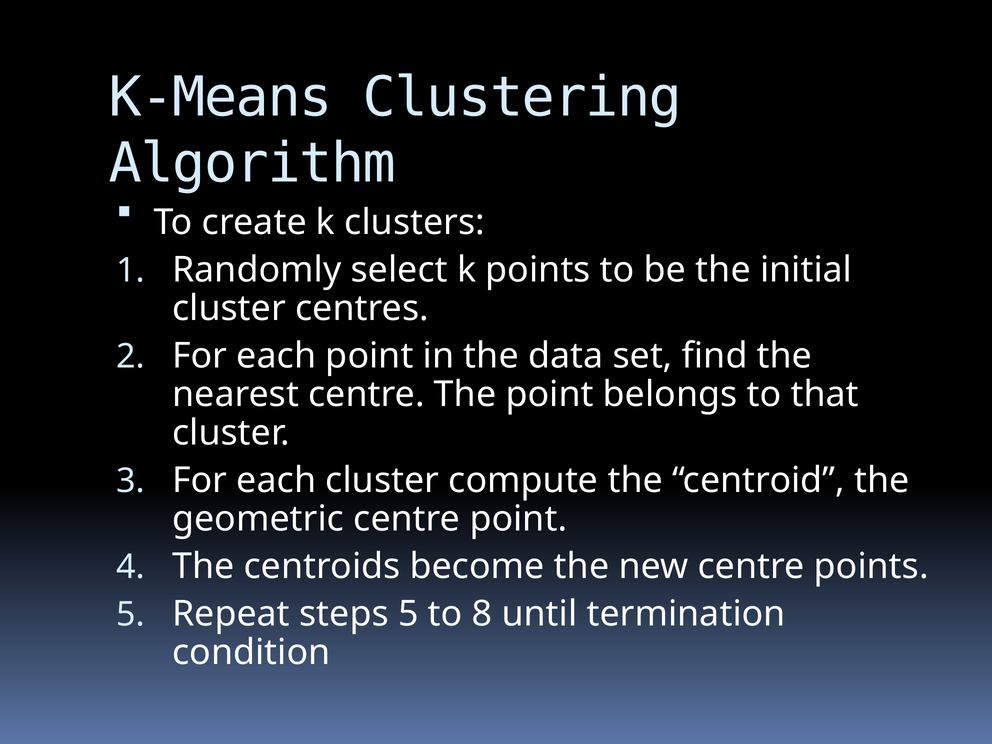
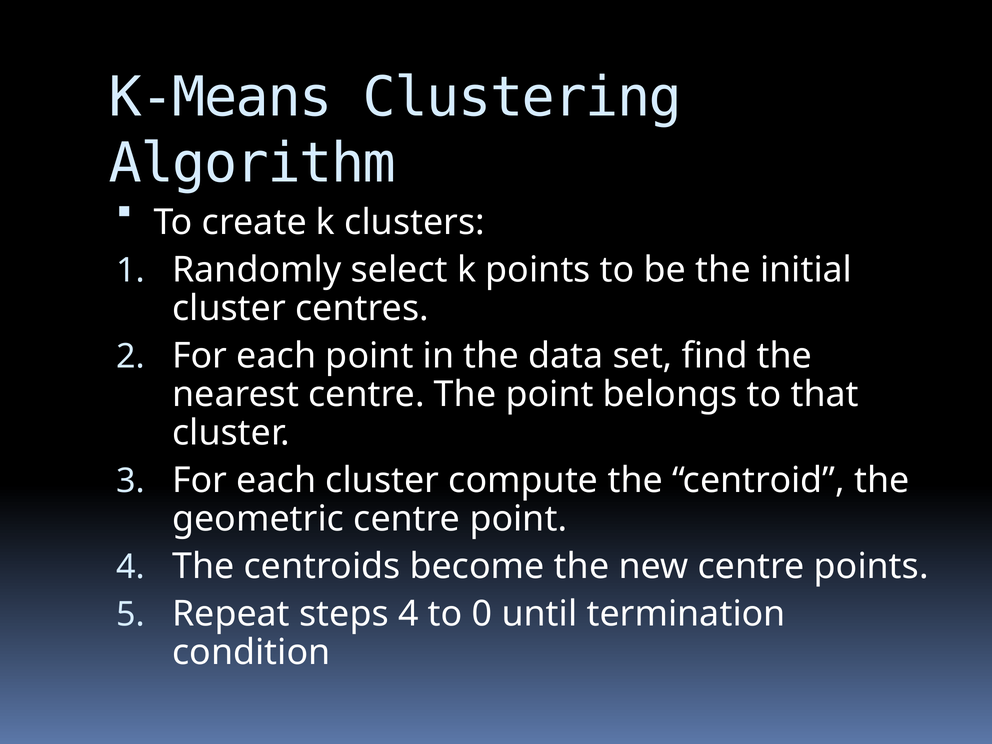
steps 5: 5 -> 4 (408, 614)
8: 8 -> 0 (482, 614)
